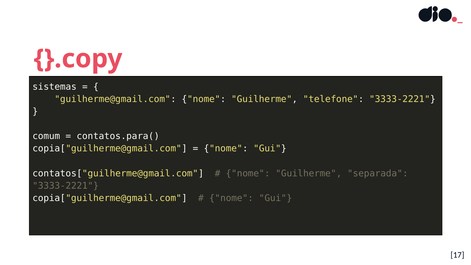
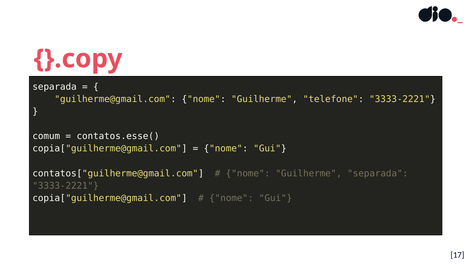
sistemas: sistemas -> separada (55, 87)
contatos.para(: contatos.para( -> contatos.esse( (118, 136)
